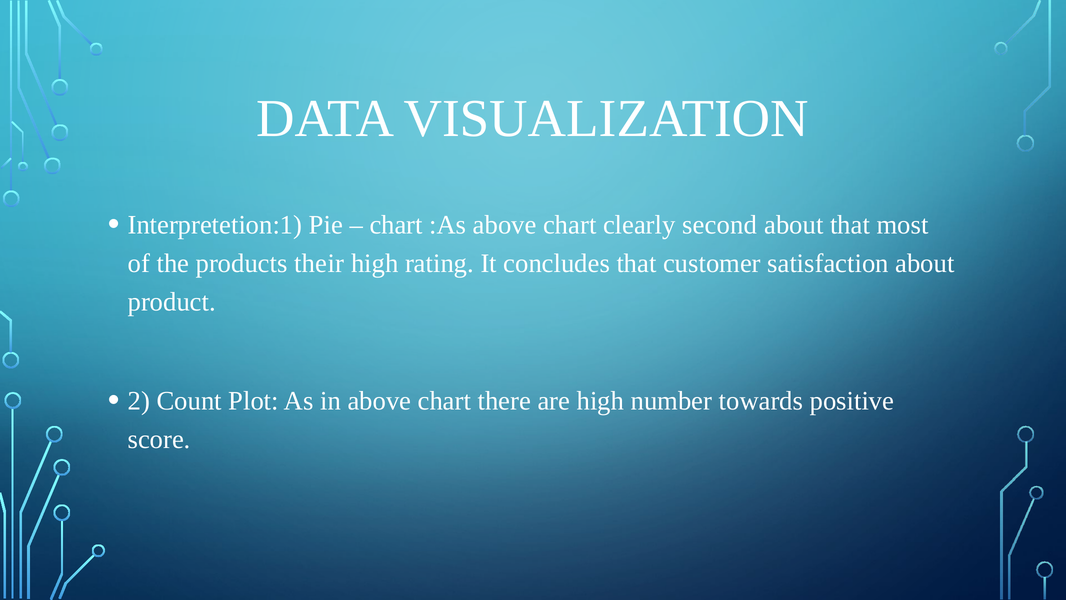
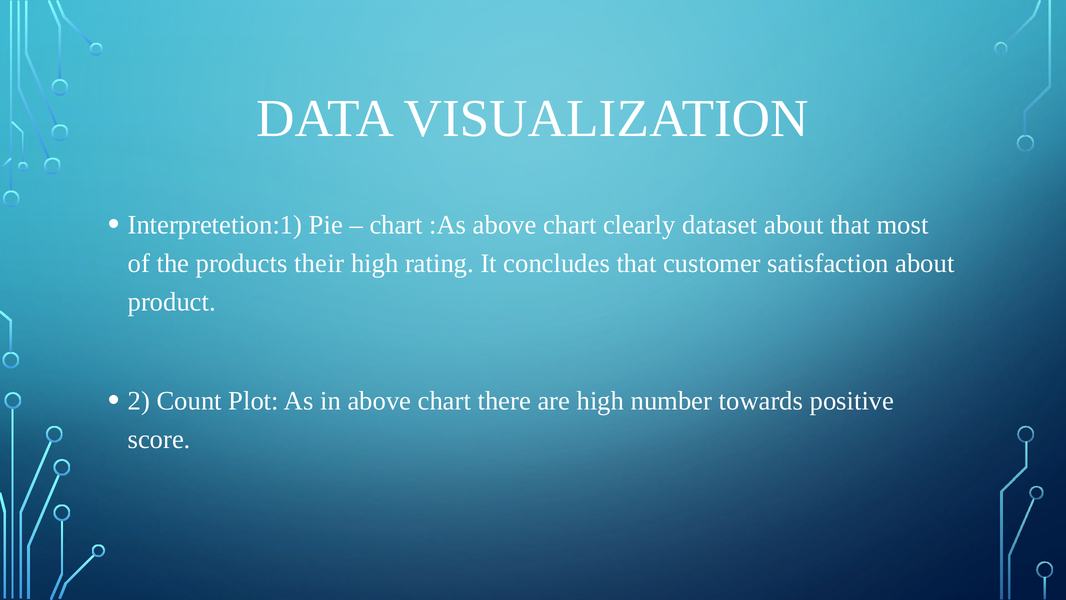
second: second -> dataset (720, 225)
